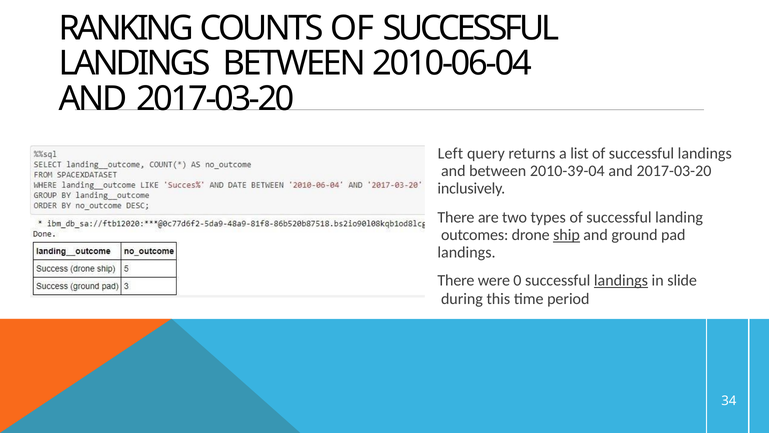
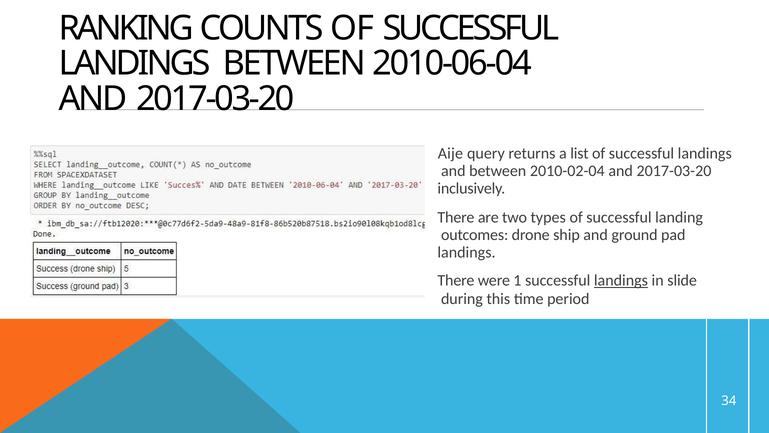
Left: Left -> Aije (450, 153)
2010-39-04: 2010-39-04 -> 2010-02-04 (567, 171)
ship underline: present -> none (566, 235)
0: 0 -> 1 (517, 280)
